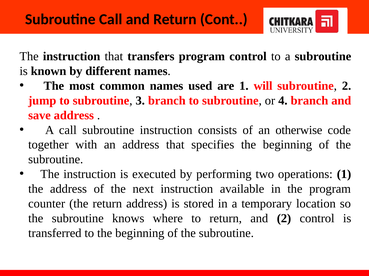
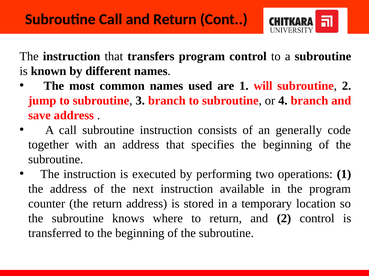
otherwise: otherwise -> generally (299, 130)
